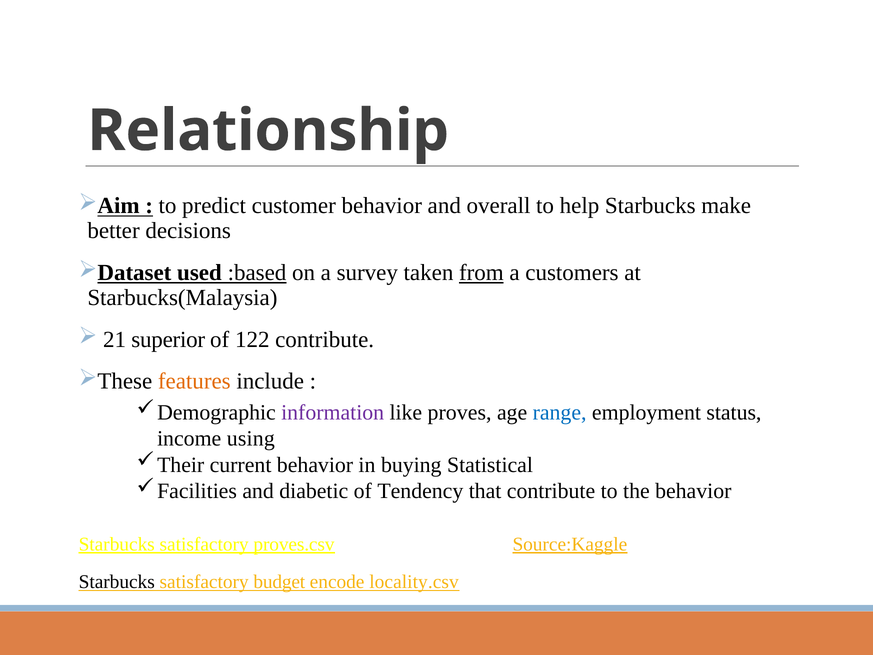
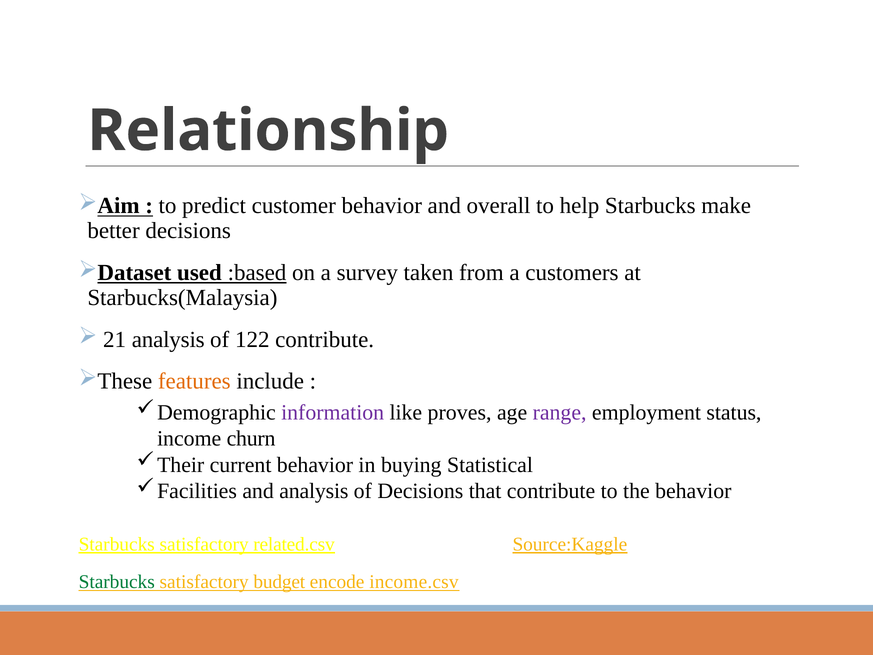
from underline: present -> none (481, 273)
21 superior: superior -> analysis (168, 339)
range colour: blue -> purple (560, 412)
using: using -> churn (251, 438)
and diabetic: diabetic -> analysis (314, 491)
of Tendency: Tendency -> Decisions (420, 491)
proves.csv: proves.csv -> related.csv (294, 544)
Starbucks colour: black -> green (117, 582)
locality.csv: locality.csv -> income.csv (414, 582)
